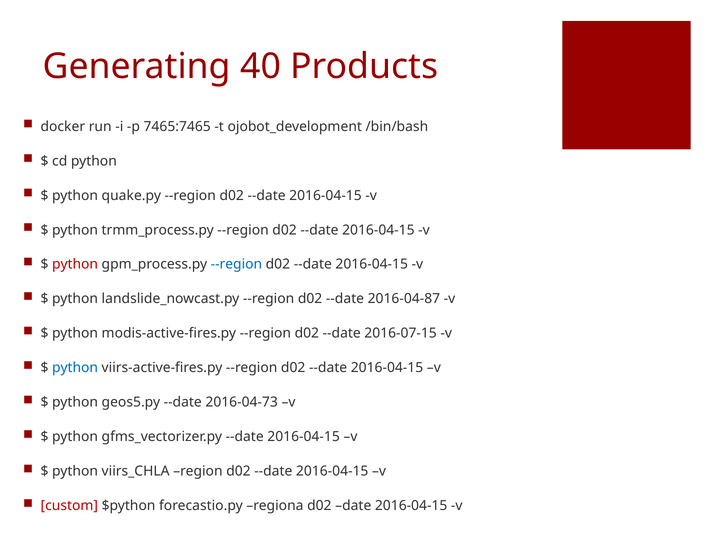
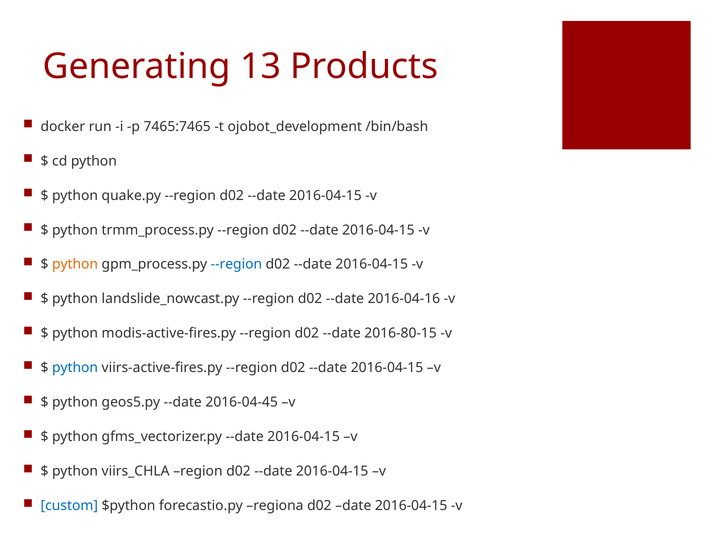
40: 40 -> 13 (261, 67)
python colour: red -> orange (75, 264)
2016-04-87: 2016-04-87 -> 2016-04-16 (404, 299)
2016-07-15: 2016-07-15 -> 2016-80-15 (401, 333)
2016-04-73: 2016-04-73 -> 2016-04-45 (242, 402)
custom colour: red -> blue (69, 506)
